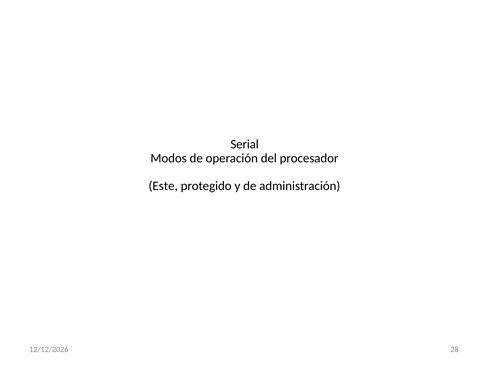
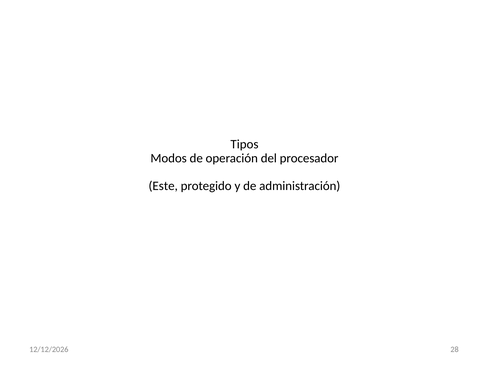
Serial: Serial -> Tipos (244, 144)
